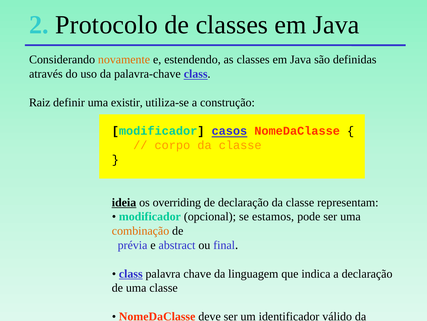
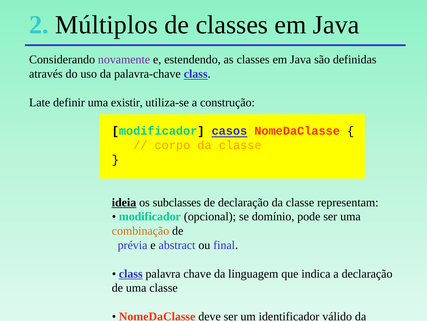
Protocolo: Protocolo -> Múltiplos (107, 25)
novamente colour: orange -> purple (124, 60)
Raiz: Raiz -> Late (40, 102)
overriding: overriding -> subclasses (177, 202)
estamos: estamos -> domínio (273, 216)
